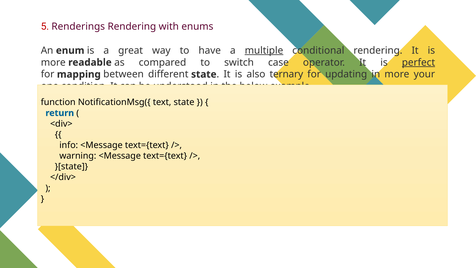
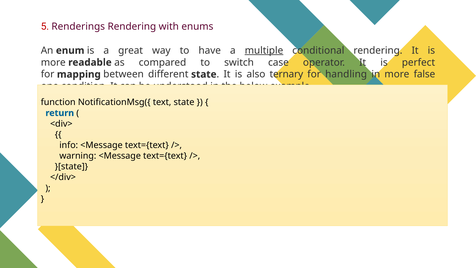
perfect underline: present -> none (418, 62)
updating: updating -> handling (346, 74)
your: your -> false (424, 74)
